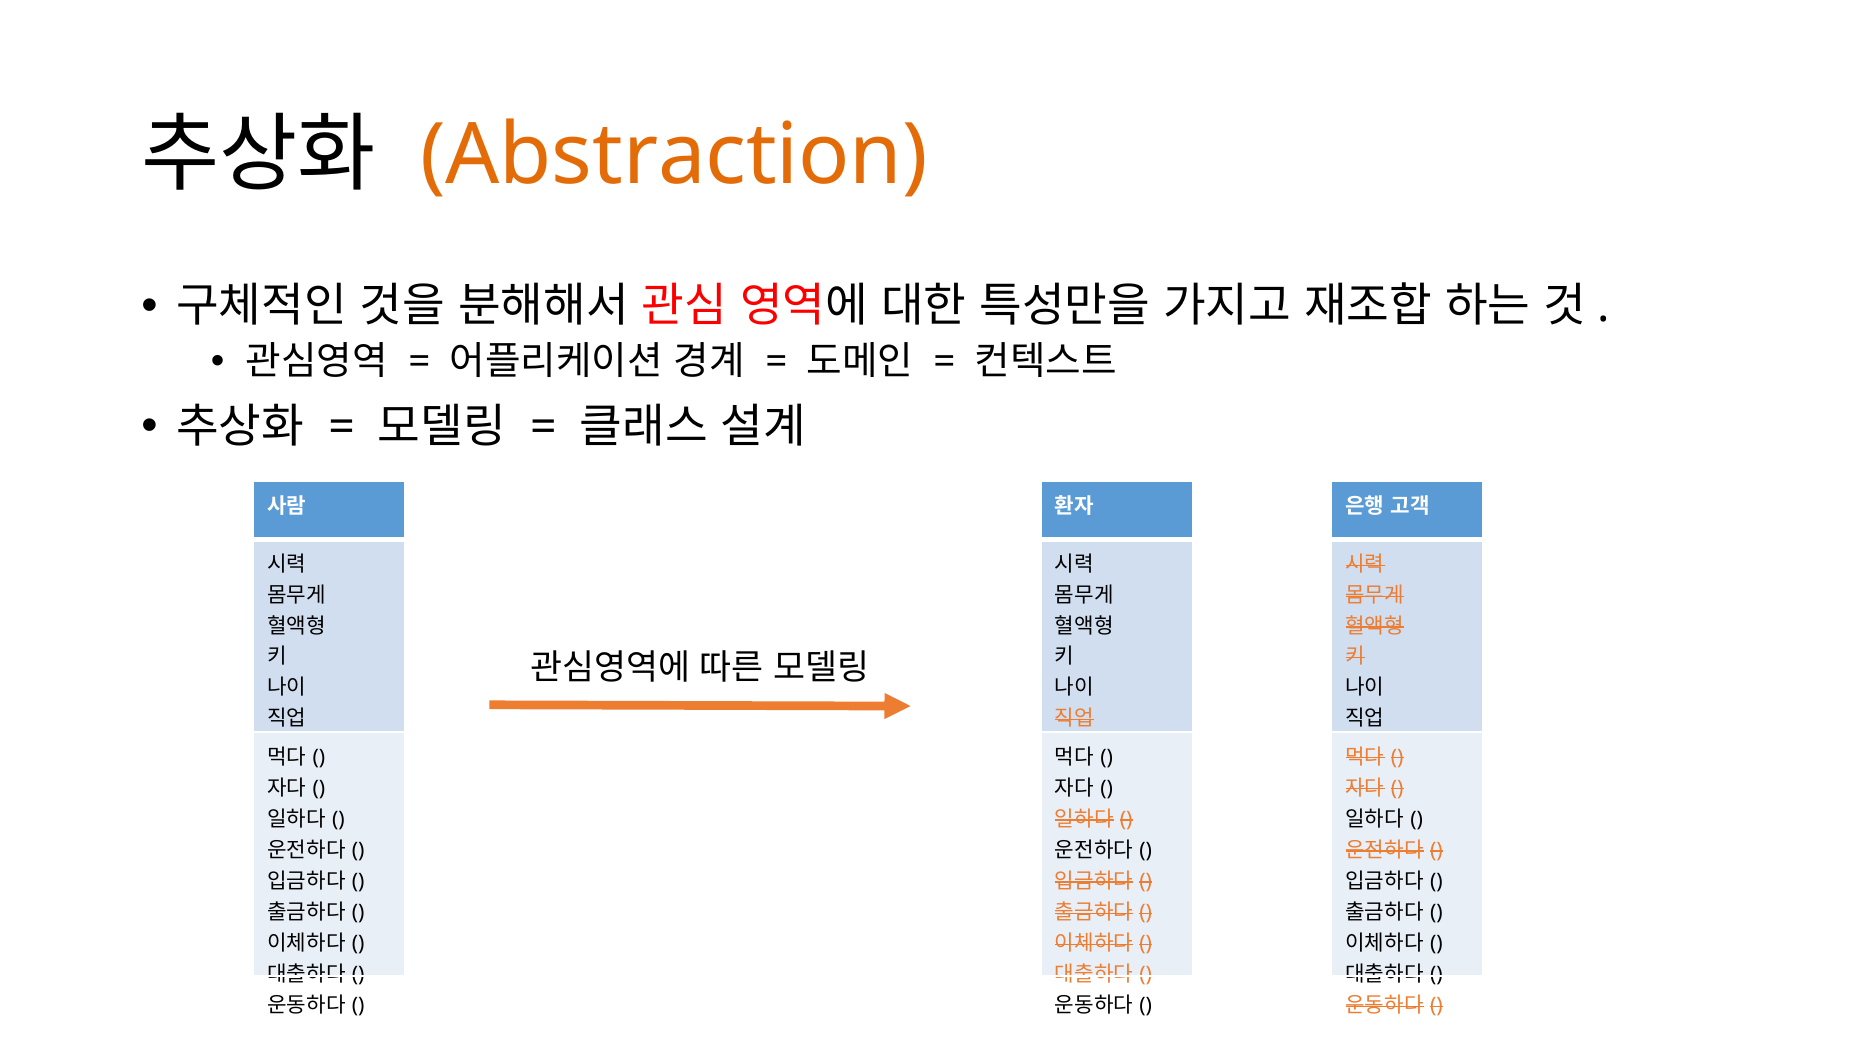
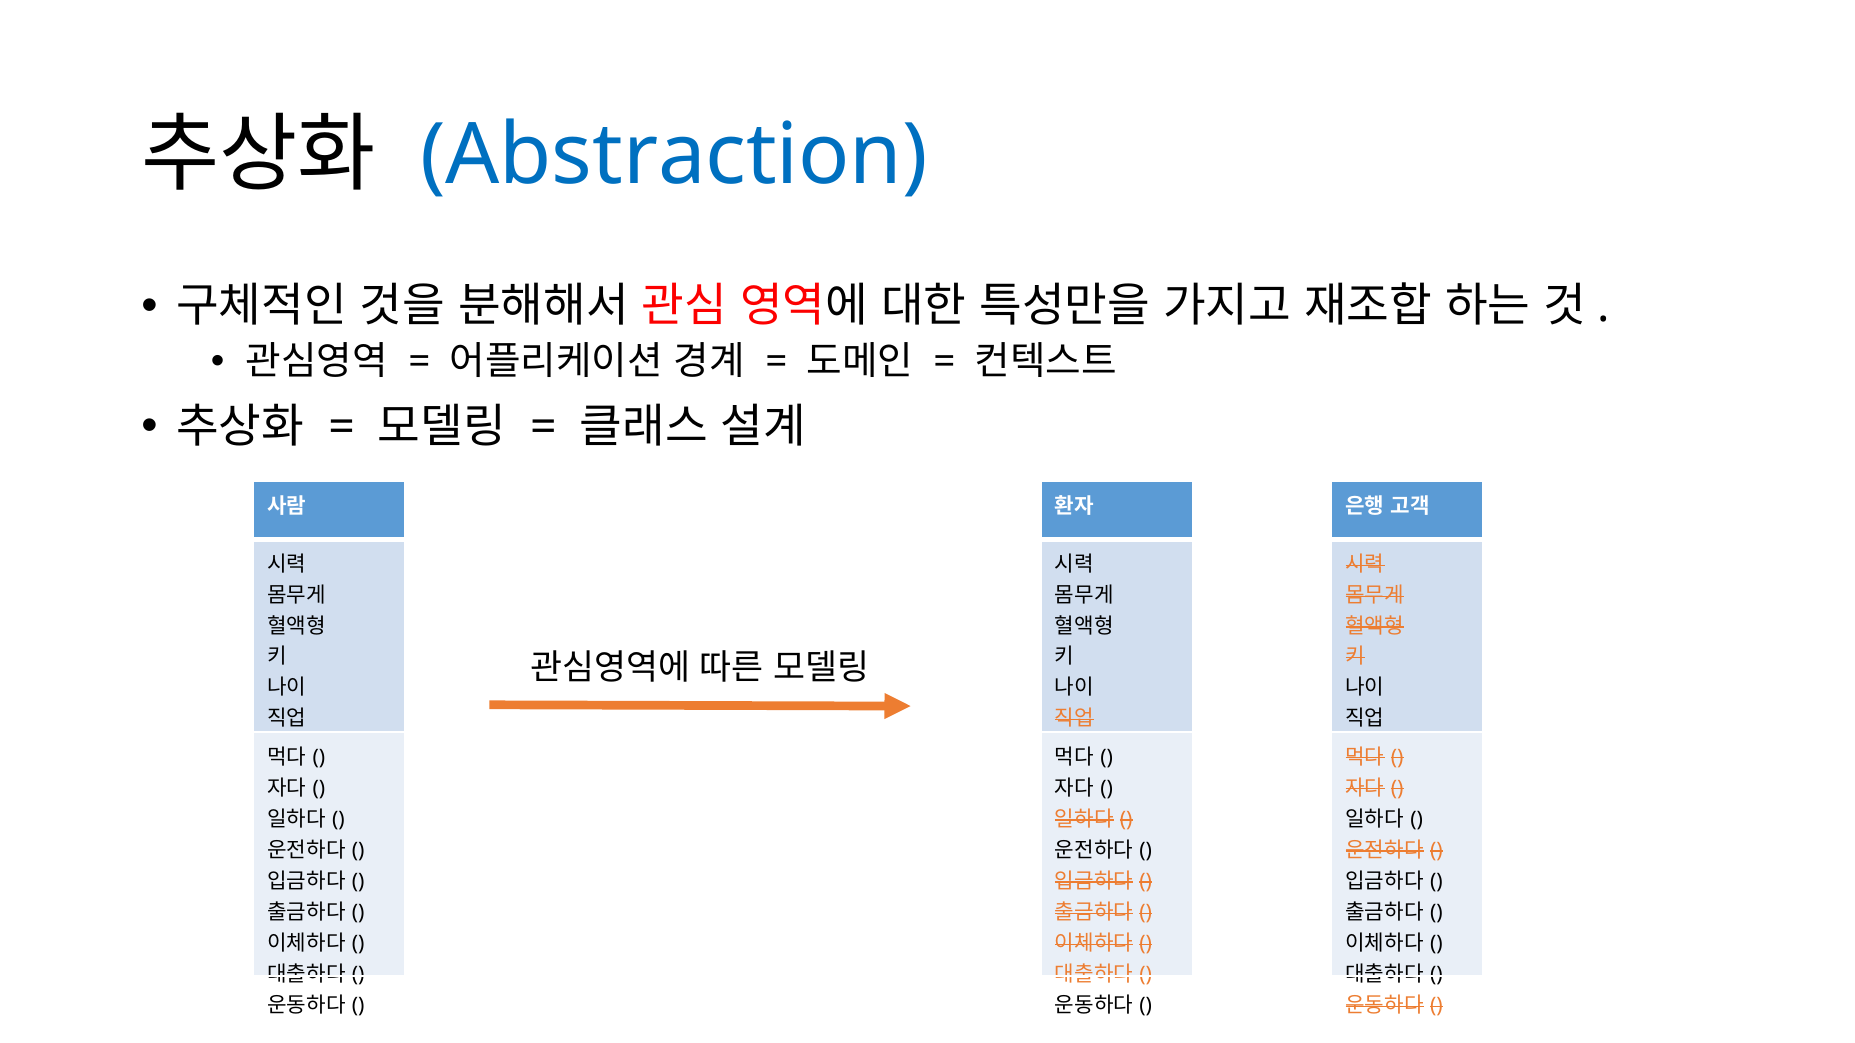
Abstraction colour: orange -> blue (674, 156)
